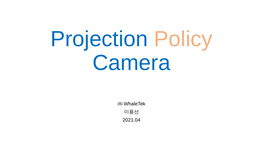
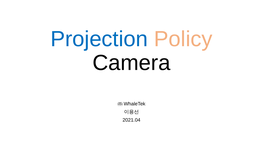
Camera colour: blue -> black (131, 63)
